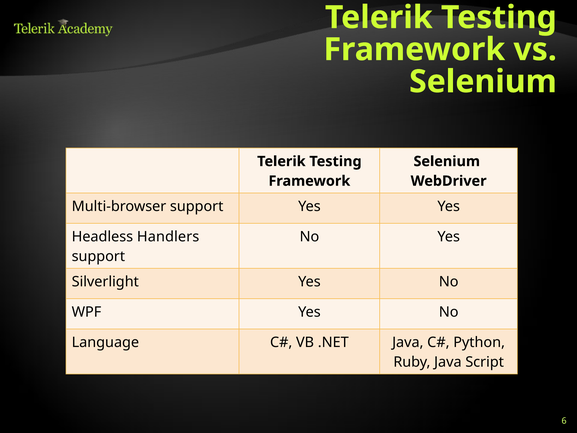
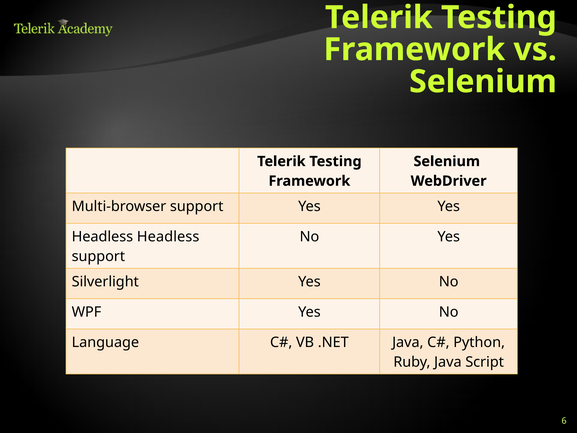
Headless Handlers: Handlers -> Headless (168, 237)
